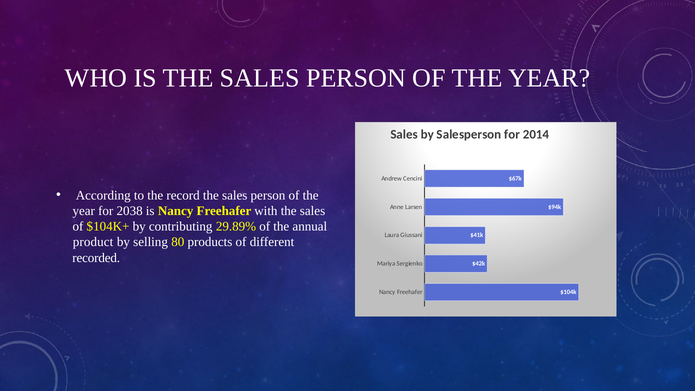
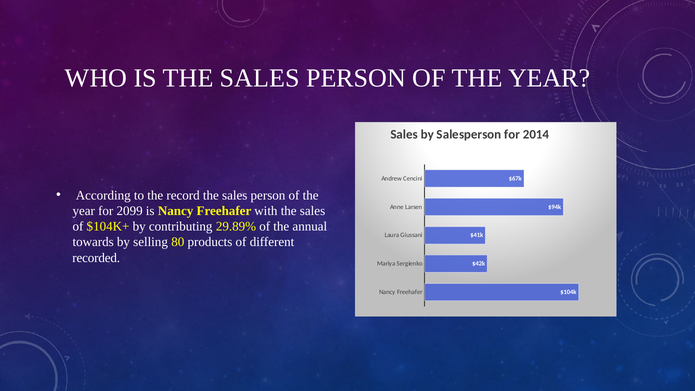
2038: 2038 -> 2099 (130, 211)
product: product -> towards (93, 242)
